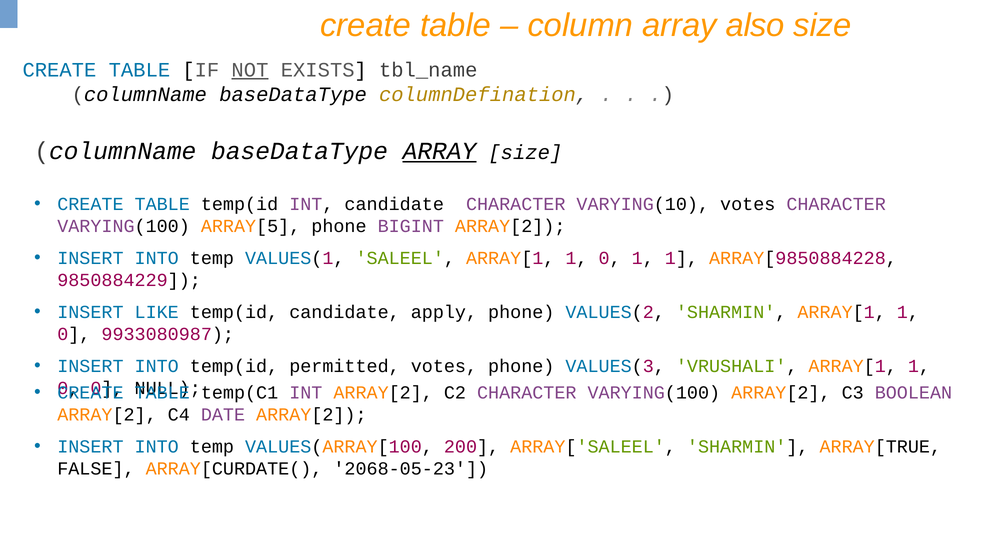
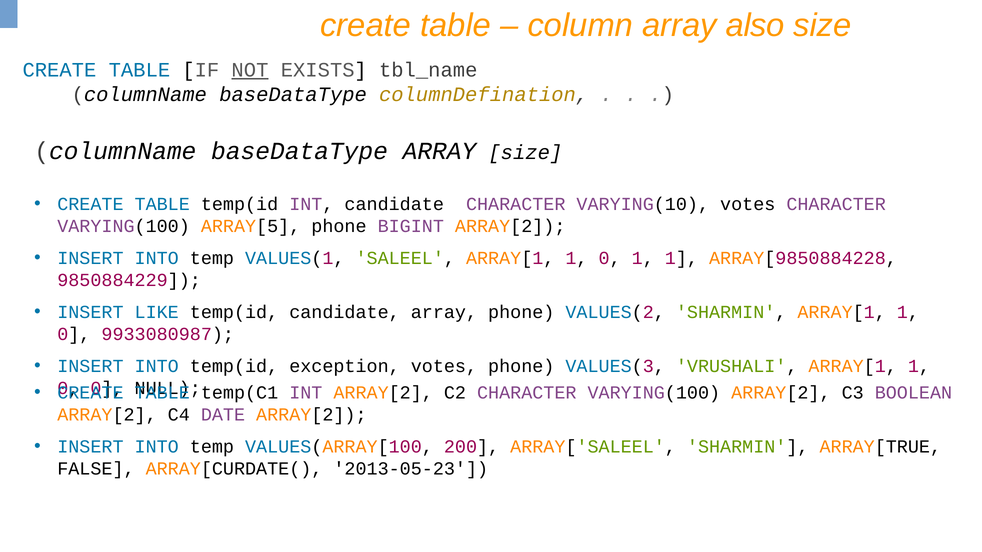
ARRAY underline: present -> none (439, 151)
candidate apply: apply -> array (444, 312)
permitted: permitted -> exception (344, 366)
2068-05-23: 2068-05-23 -> 2013-05-23 (411, 469)
